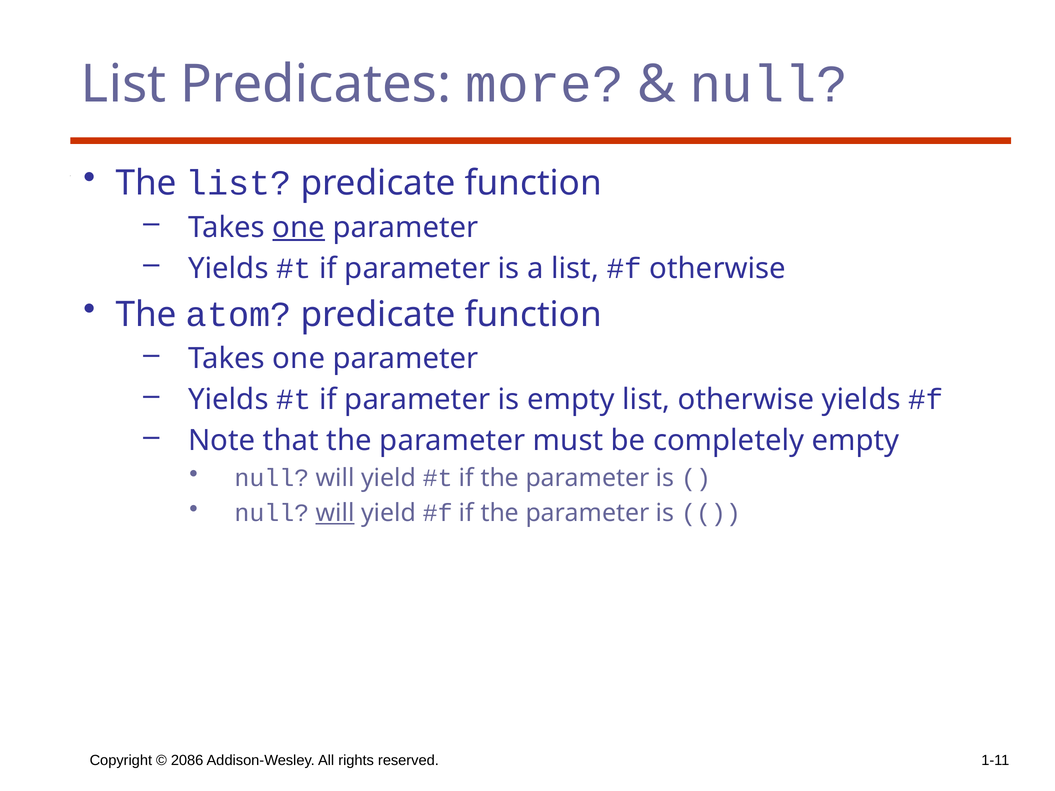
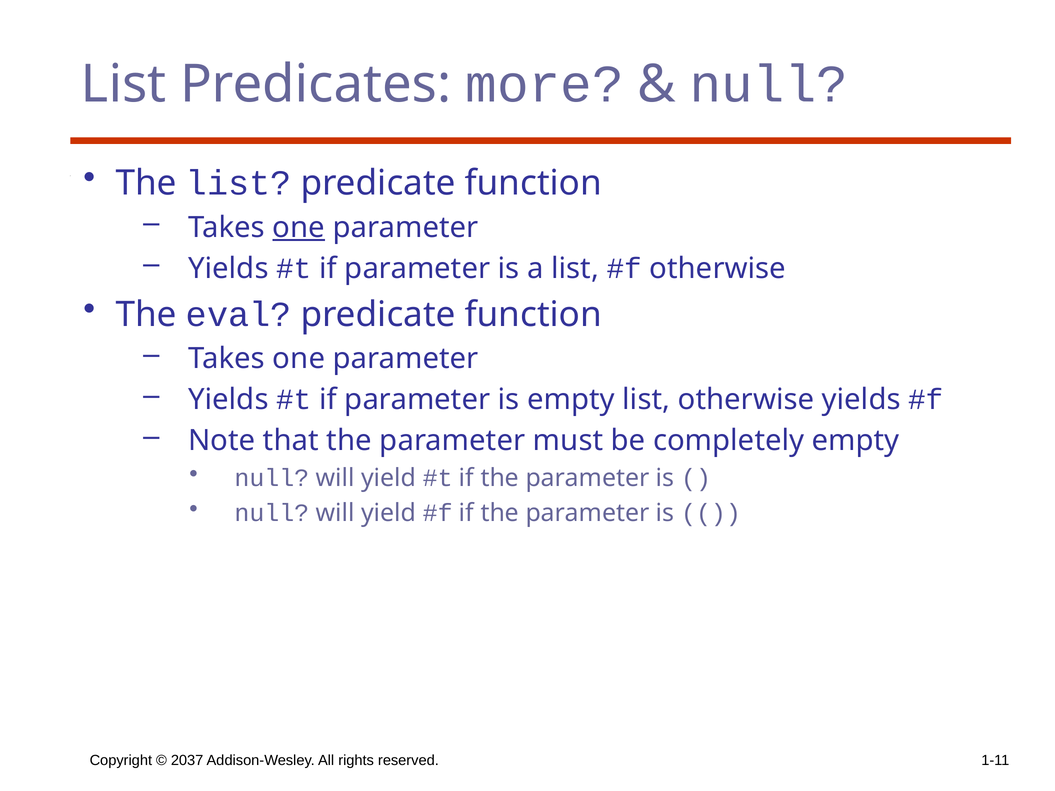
atom: atom -> eval (239, 315)
will underline: present -> none (335, 513)
2086: 2086 -> 2037 (187, 761)
